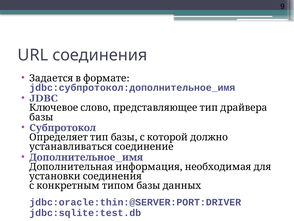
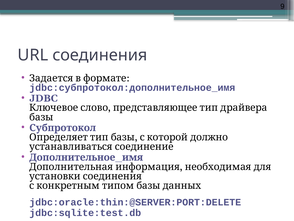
jdbc:oracle:thin:@SERVER:PORT:DRIVER: jdbc:oracle:thin:@SERVER:PORT:DRIVER -> jdbc:oracle:thin:@SERVER:PORT:DELETE (135, 202)
